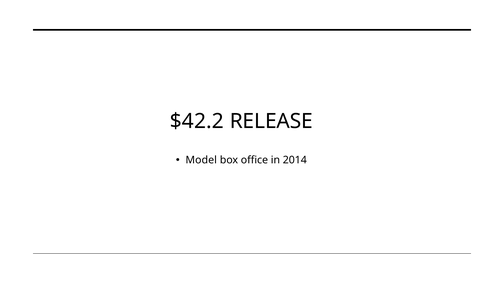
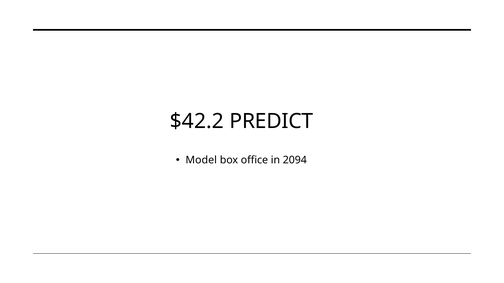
RELEASE: RELEASE -> PREDICT (271, 121)
2014: 2014 -> 2094 (295, 160)
